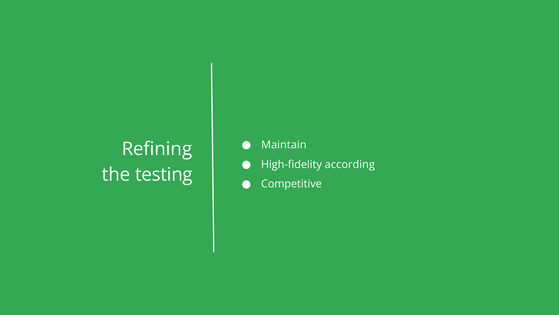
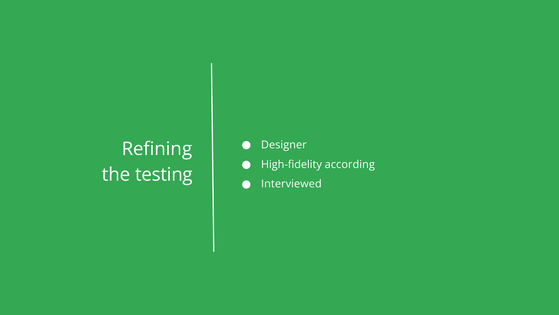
Maintain: Maintain -> Designer (284, 145)
Competitive: Competitive -> Interviewed (291, 184)
